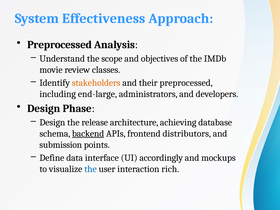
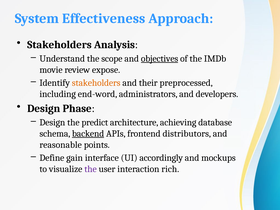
Preprocessed: Preprocessed -> Stakeholders (59, 45)
objectives underline: none -> present (160, 59)
classes: classes -> expose (106, 70)
end-large: end-large -> end-word (97, 94)
release: release -> predict (95, 122)
submission: submission -> reasonable (61, 145)
data: data -> gain (75, 158)
the colour: blue -> purple (91, 169)
